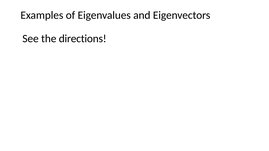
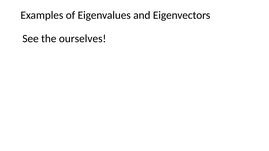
directions: directions -> ourselves (83, 39)
